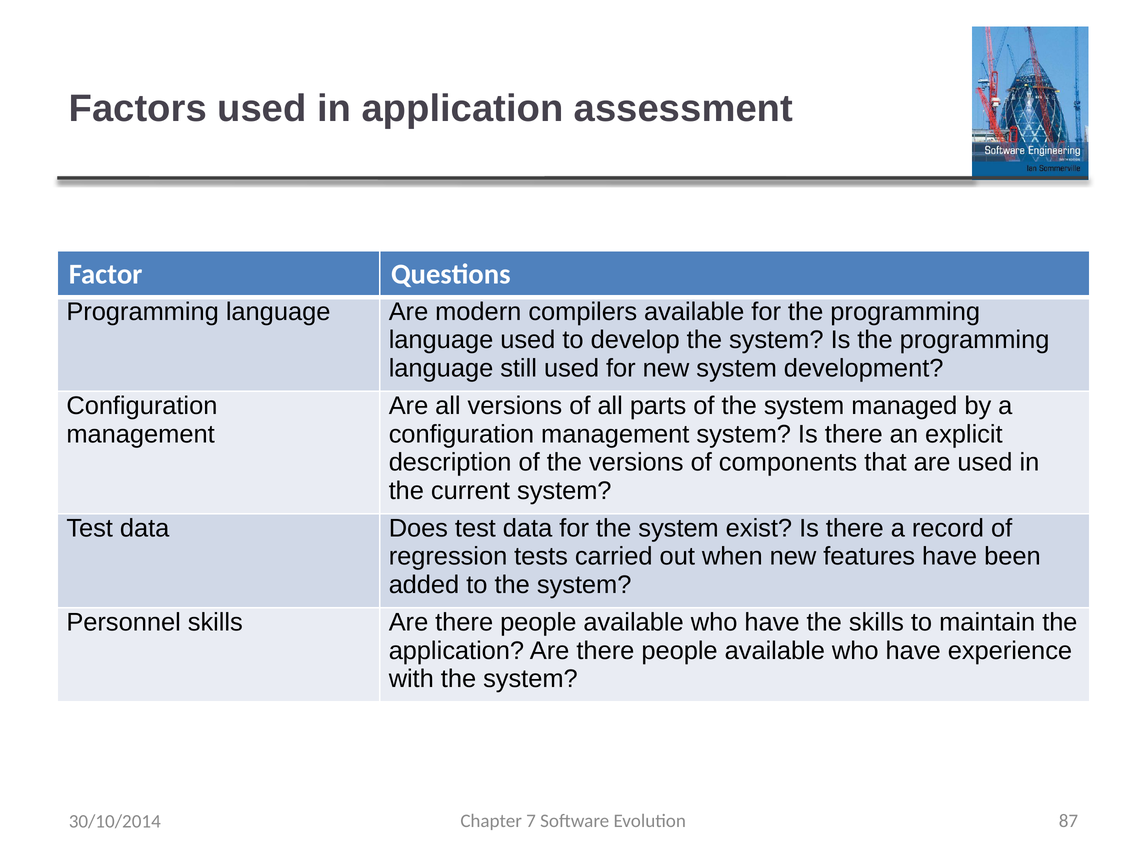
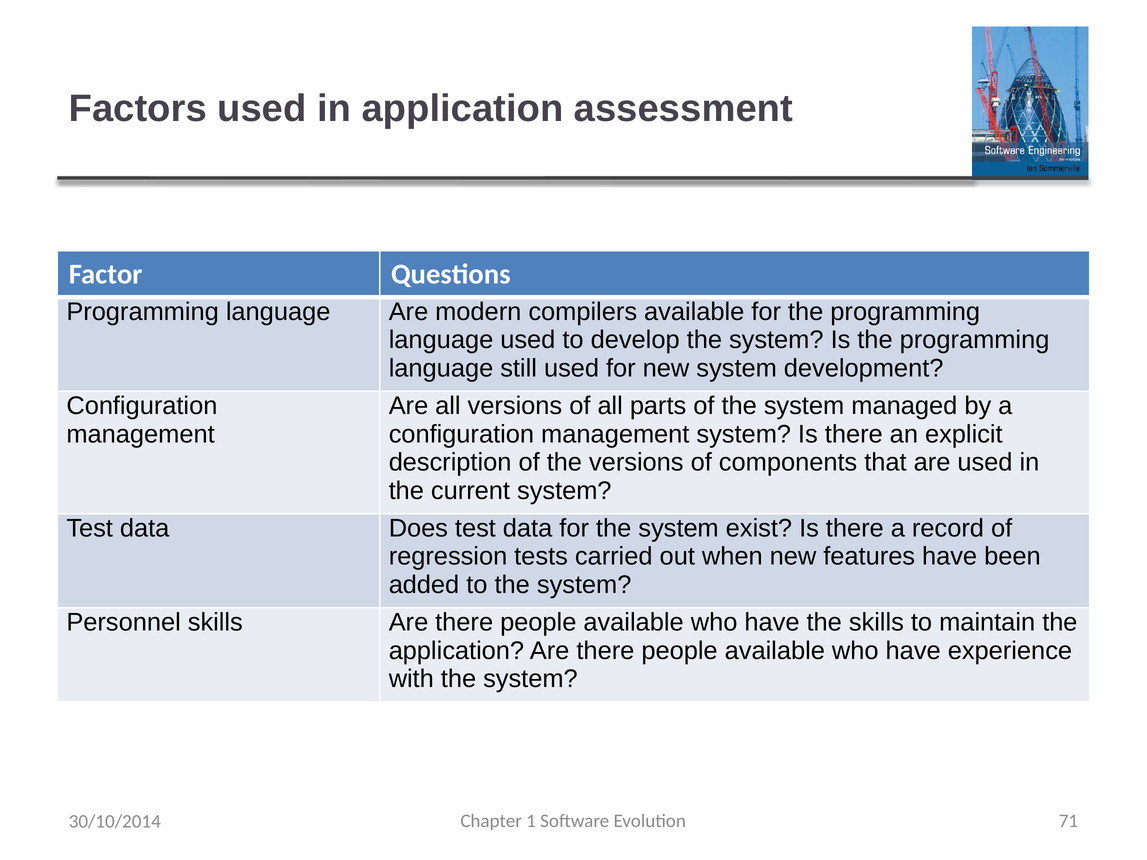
7: 7 -> 1 (531, 821)
87: 87 -> 71 (1068, 821)
